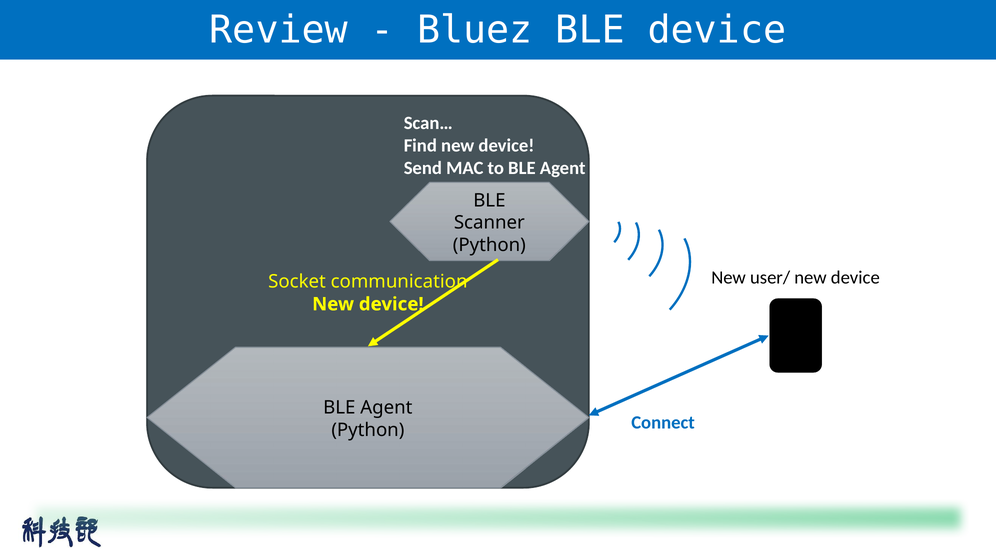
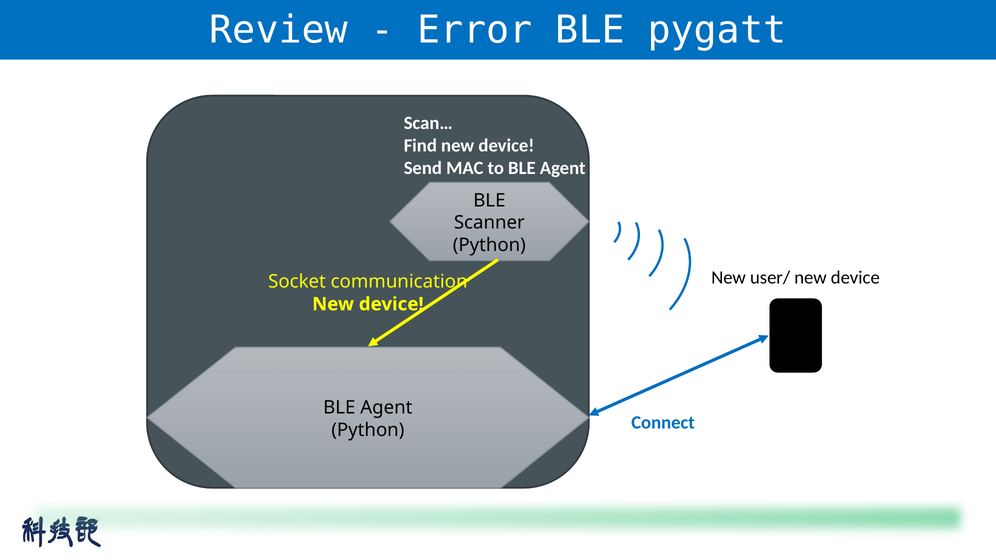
Bluez: Bluez -> Error (475, 30)
BLE device: device -> pygatt (717, 30)
